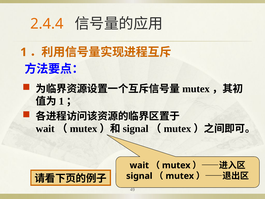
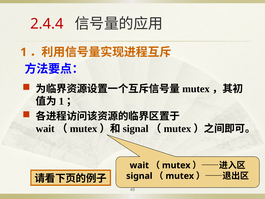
2.4.4 colour: orange -> red (47, 24)
